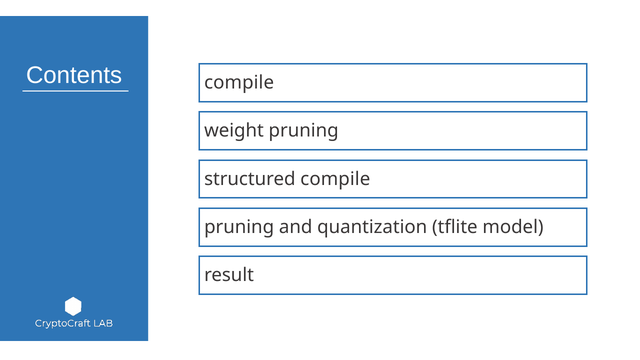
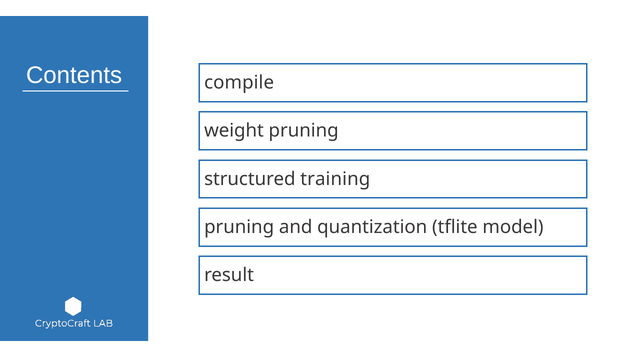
structured compile: compile -> training (335, 179)
